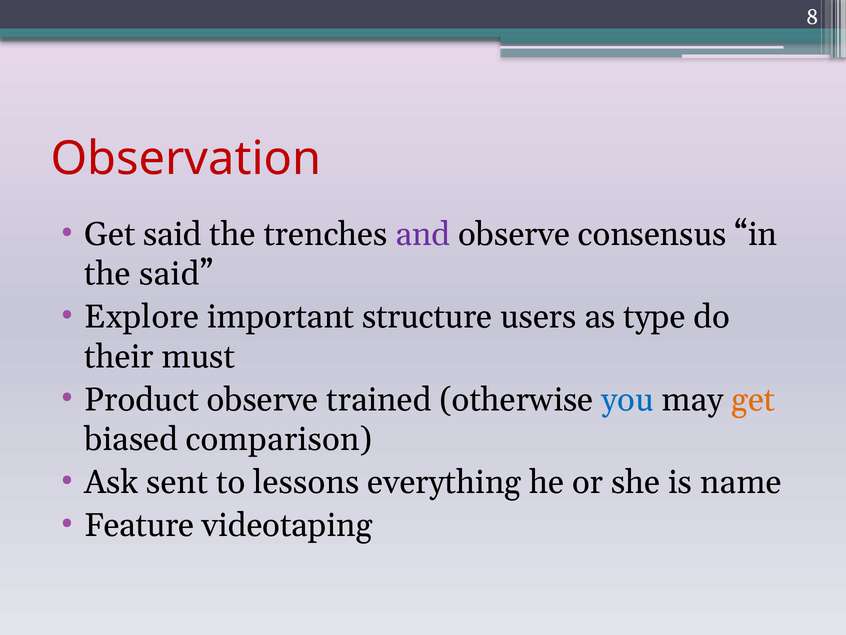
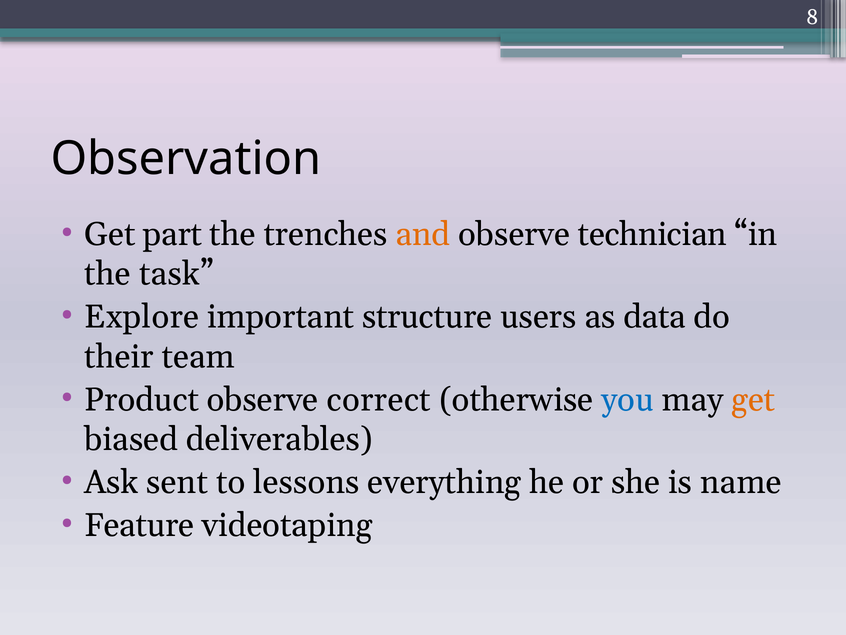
Observation colour: red -> black (186, 158)
Get said: said -> part (173, 234)
and colour: purple -> orange (423, 234)
consensus: consensus -> technician (652, 234)
the said: said -> task (176, 274)
type: type -> data (654, 317)
must: must -> team (198, 356)
trained: trained -> correct (379, 399)
comparison: comparison -> deliverables (279, 439)
